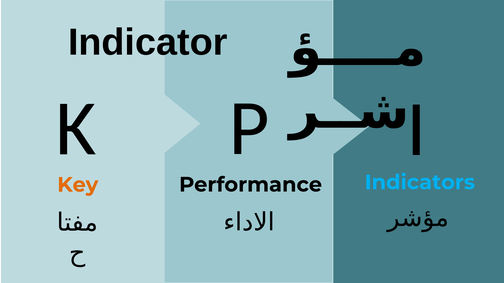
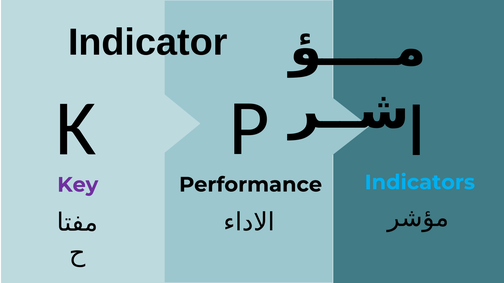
Key colour: orange -> purple (78, 185)
